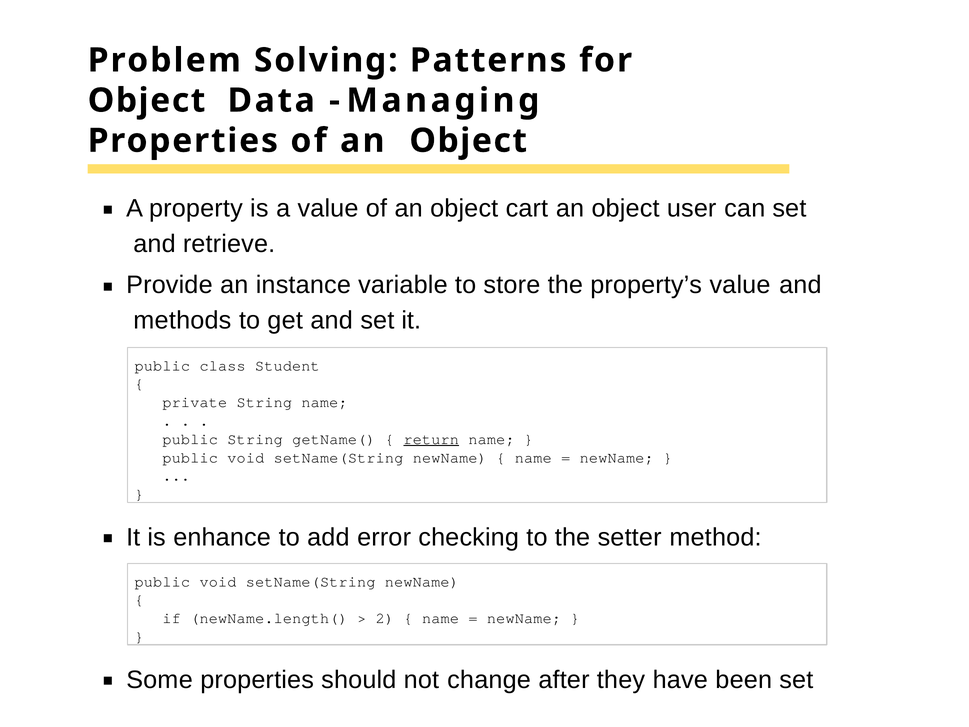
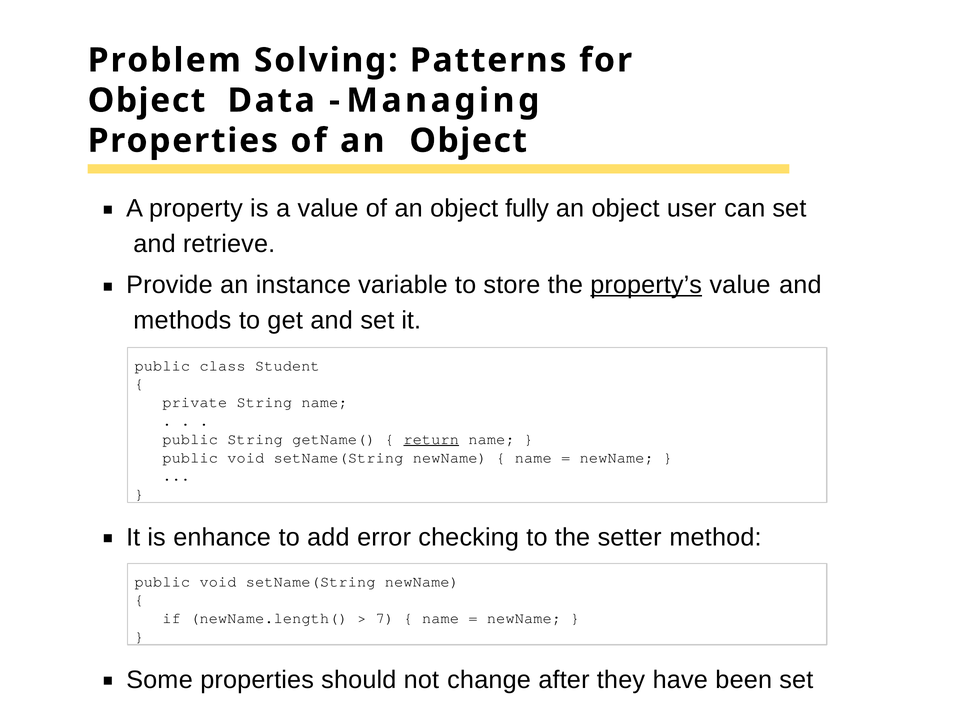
cart: cart -> fully (527, 208)
property’s underline: none -> present (646, 285)
2: 2 -> 7 (385, 618)
